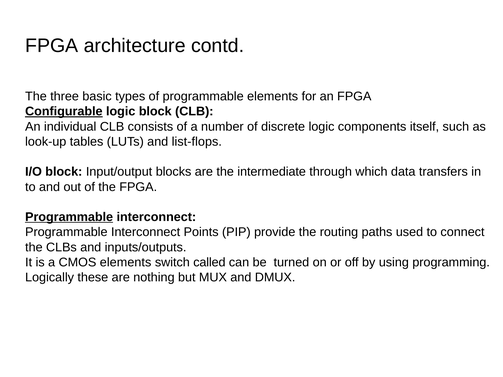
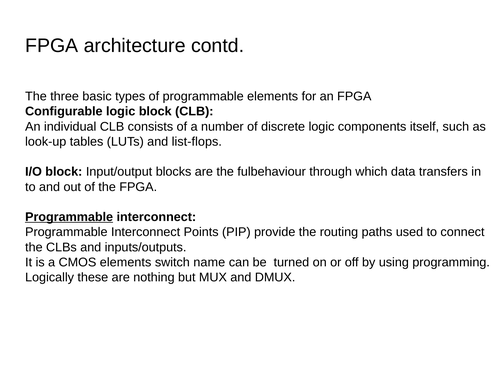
Configurable underline: present -> none (64, 112)
intermediate: intermediate -> fulbehaviour (272, 172)
called: called -> name (209, 262)
